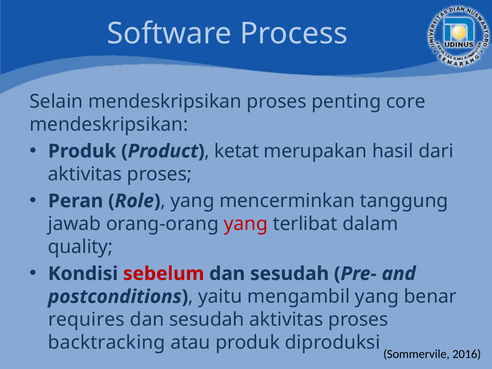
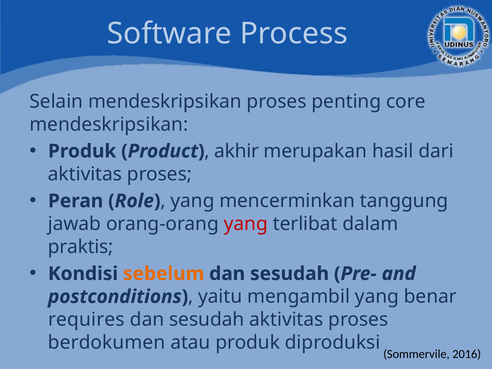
ketat: ketat -> akhir (237, 151)
quality: quality -> praktis (81, 247)
sebelum colour: red -> orange (164, 274)
backtracking: backtracking -> berdokumen (107, 343)
